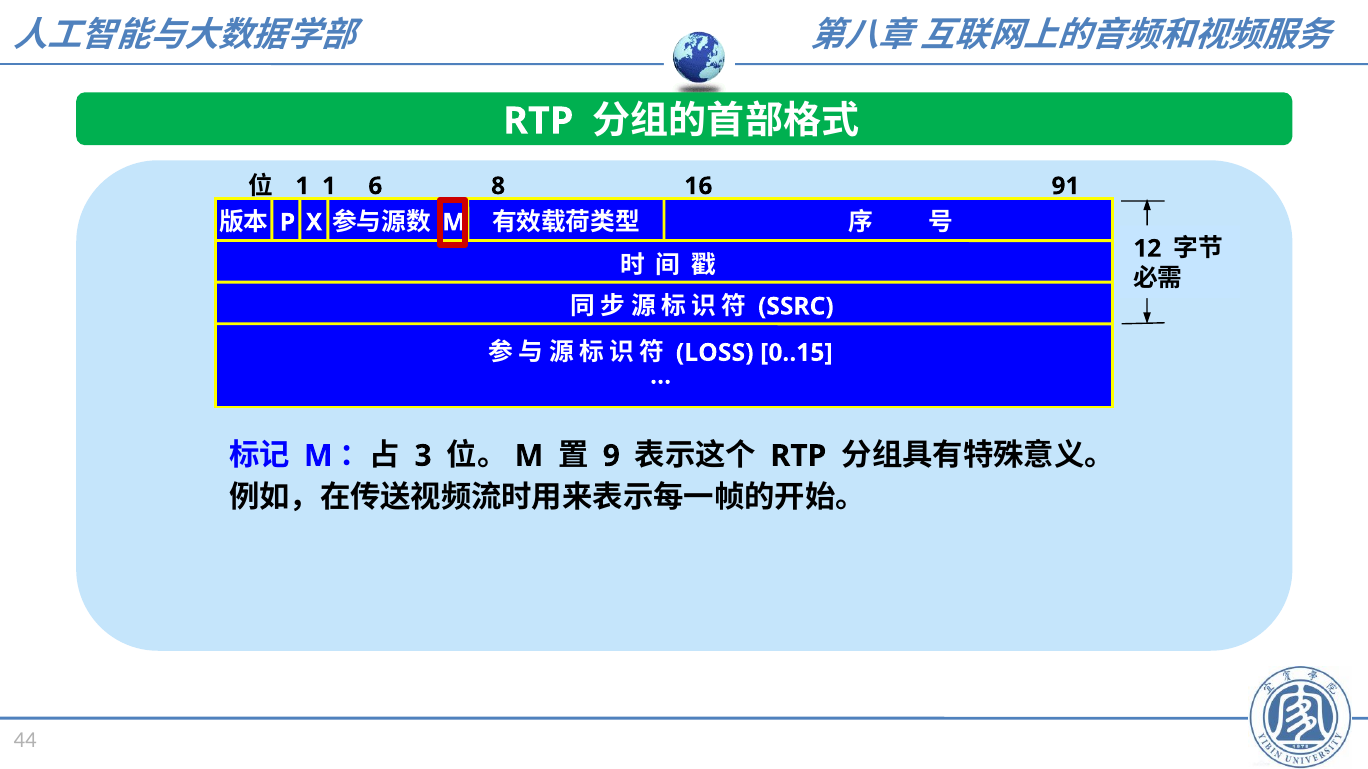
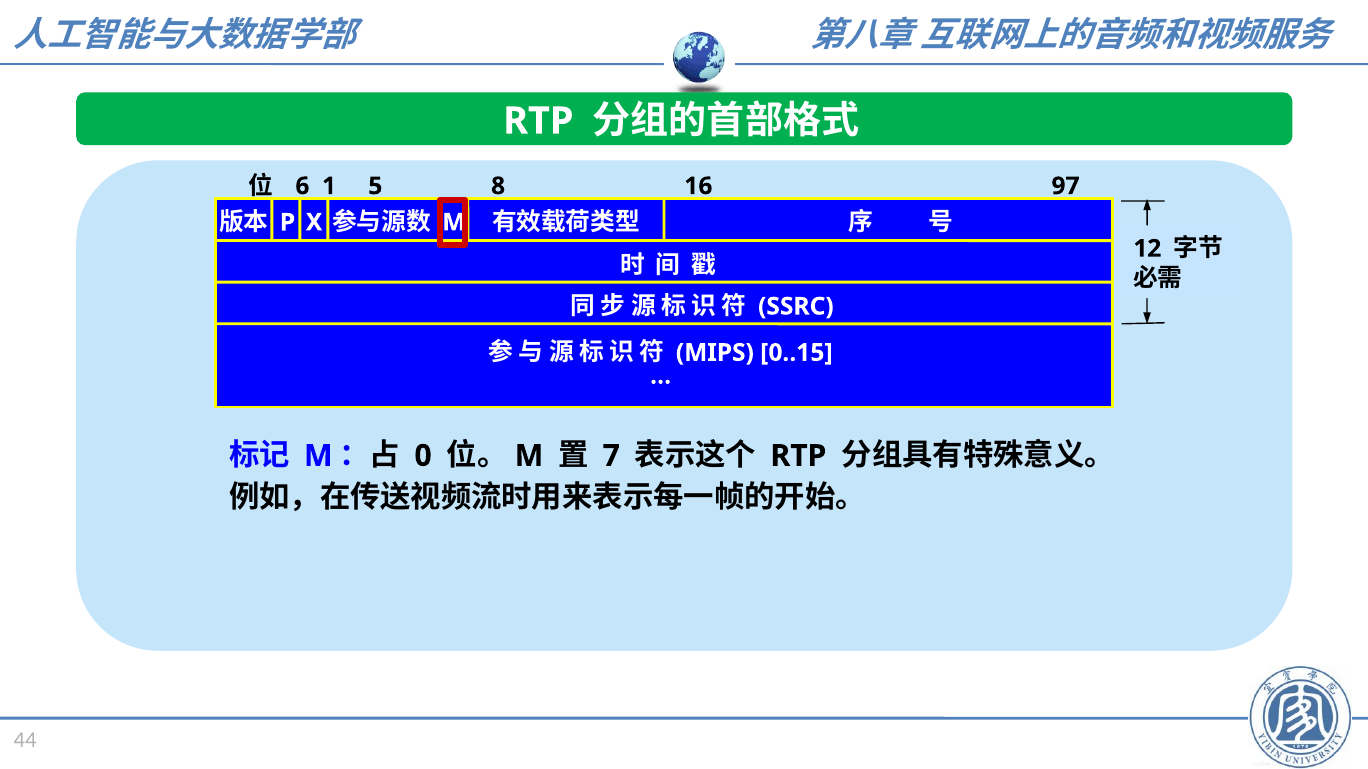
1: 1 -> 6 (302, 186)
6: 6 -> 5 (375, 186)
91: 91 -> 97 (1066, 186)
LOSS: LOSS -> MIPS (715, 353)
3: 3 -> 0 (423, 456)
9: 9 -> 7 (611, 456)
